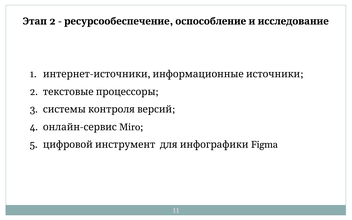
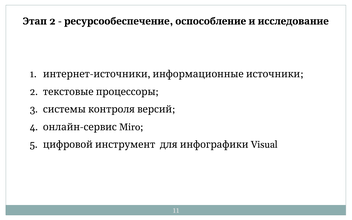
Figma: Figma -> Visual (264, 145)
